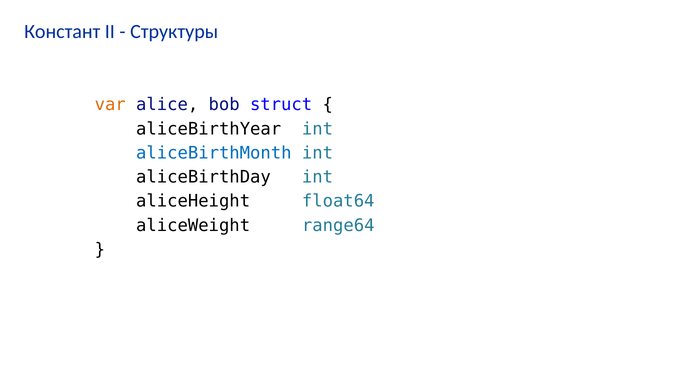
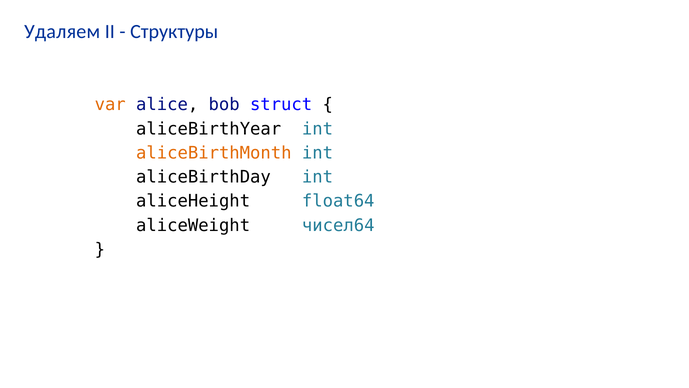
Констант: Констант -> Удаляем (62, 32)
aliceBirthMonth colour: blue -> orange (214, 153)
range64: range64 -> чисел64 (338, 225)
